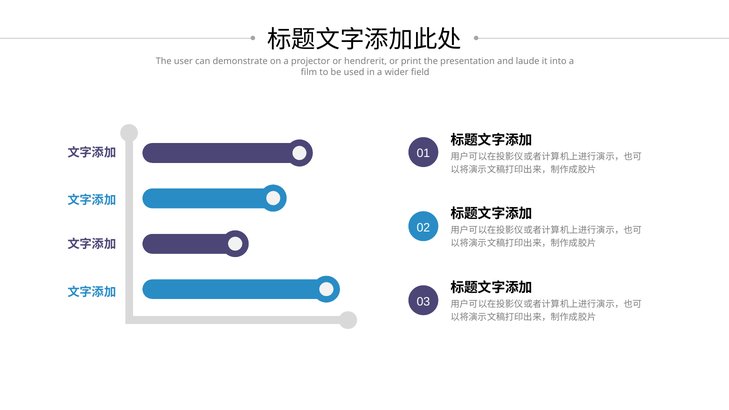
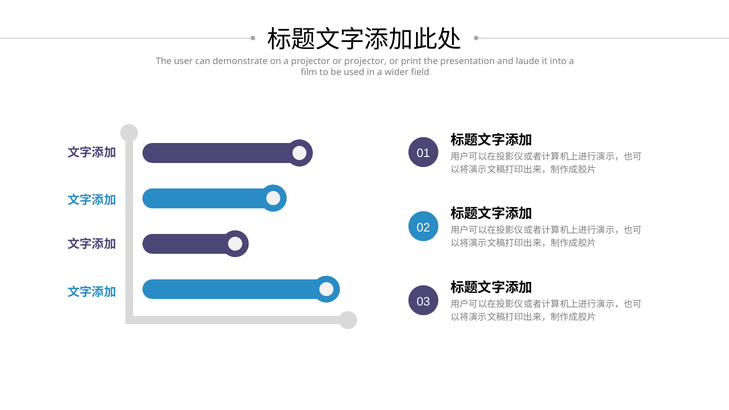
or hendrerit: hendrerit -> projector (365, 61)
